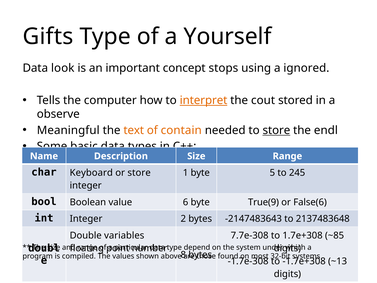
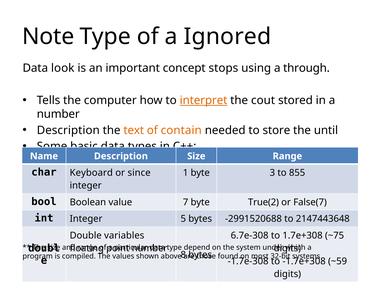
Gifts: Gifts -> Note (48, 36)
Yourself: Yourself -> Ignored (227, 36)
ignored: ignored -> through (306, 68)
observe: observe -> number (58, 114)
Meaningful: Meaningful -> Description (68, 130)
store underline: present -> none (276, 130)
endl: endl -> until (326, 130)
or store: store -> since (139, 173)
5: 5 -> 3 (272, 173)
245: 245 -> 855 (297, 173)
6: 6 -> 7 (186, 202)
True(9: True(9 -> True(2 (263, 202)
False(6: False(6 -> False(7 (310, 202)
2: 2 -> 5 (183, 219)
-2147483643: -2147483643 -> -2991520688 (253, 219)
2137483648: 2137483648 -> 2147443648 (323, 219)
7.7e‐308: 7.7e‐308 -> 6.7e‐308 (250, 235)
~85: ~85 -> ~75 (335, 235)
~13: ~13 -> ~59 (338, 261)
